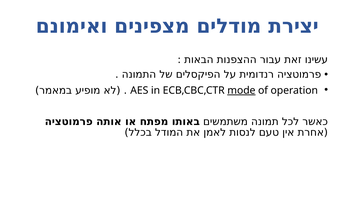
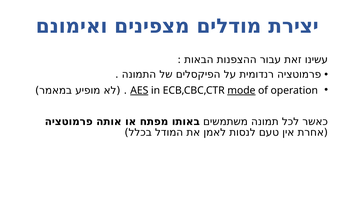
AES underline: none -> present (139, 90)
